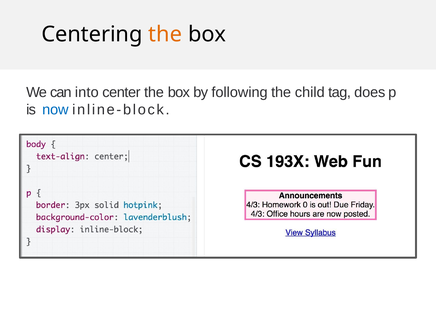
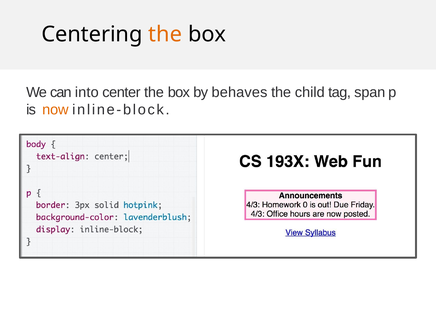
following: following -> behaves (239, 92)
does: does -> span (370, 92)
now colour: blue -> orange (55, 110)
